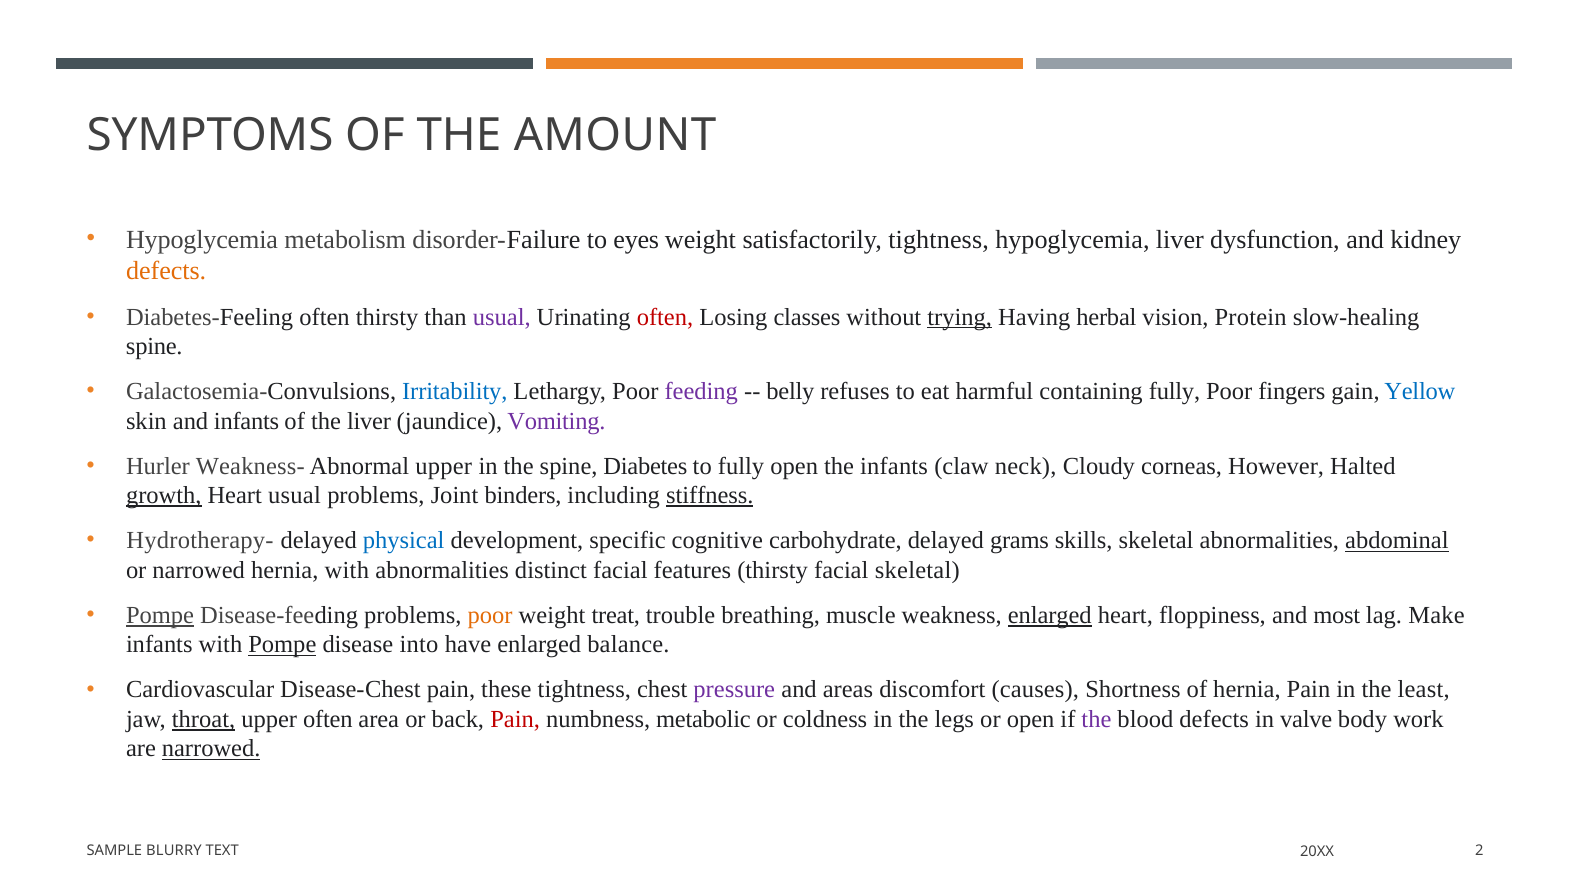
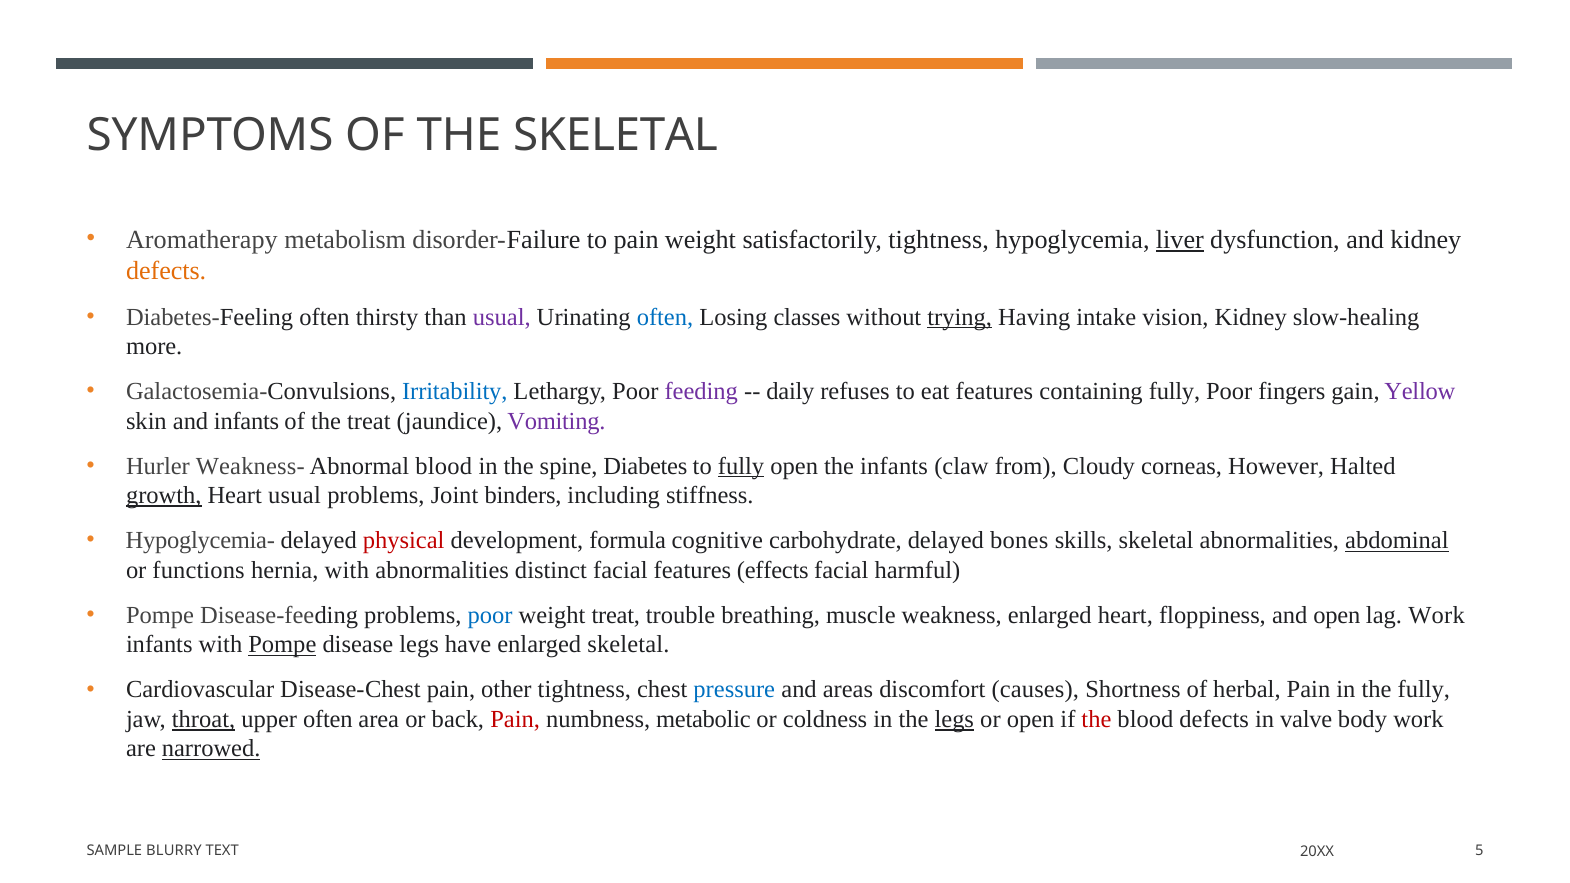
THE AMOUNT: AMOUNT -> SKELETAL (615, 136)
Hypoglycemia: Hypoglycemia -> Aromatherapy (202, 240)
to eyes: eyes -> pain (636, 240)
liver underline: none -> present (1180, 240)
often colour: red -> blue (665, 317)
herbal: herbal -> intake (1106, 317)
vision Protein: Protein -> Kidney (1251, 317)
spine: spine -> more (154, 346)
belly: belly -> daily (790, 392)
eat harmful: harmful -> features (994, 392)
Yellow colour: blue -> purple (1420, 392)
the liver: liver -> treat (369, 421)
Abnormal upper: upper -> blood (444, 466)
fully underline: none -> present (741, 466)
neck: neck -> from (1026, 466)
stiffness underline: present -> none (710, 496)
Hydrotherapy-: Hydrotherapy- -> Hypoglycemia- (200, 541)
physical colour: blue -> red (404, 541)
specific: specific -> formula (628, 541)
grams: grams -> bones (1019, 541)
or narrowed: narrowed -> functions (199, 570)
features thirsty: thirsty -> effects (773, 570)
facial skeletal: skeletal -> harmful (917, 570)
Pompe underline: present -> none (160, 615)
poor colour: orange -> blue (490, 615)
enlarged underline: present -> none (1050, 615)
and most: most -> open (1337, 615)
lag Make: Make -> Work (1437, 615)
disease into: into -> legs (419, 645)
enlarged balance: balance -> skeletal (628, 645)
these: these -> other (506, 690)
pressure colour: purple -> blue (734, 690)
of hernia: hernia -> herbal (1247, 690)
the least: least -> fully (1424, 690)
legs underline: none -> present (954, 719)
the colour: purple -> red (1096, 719)
2: 2 -> 5 (1479, 851)
